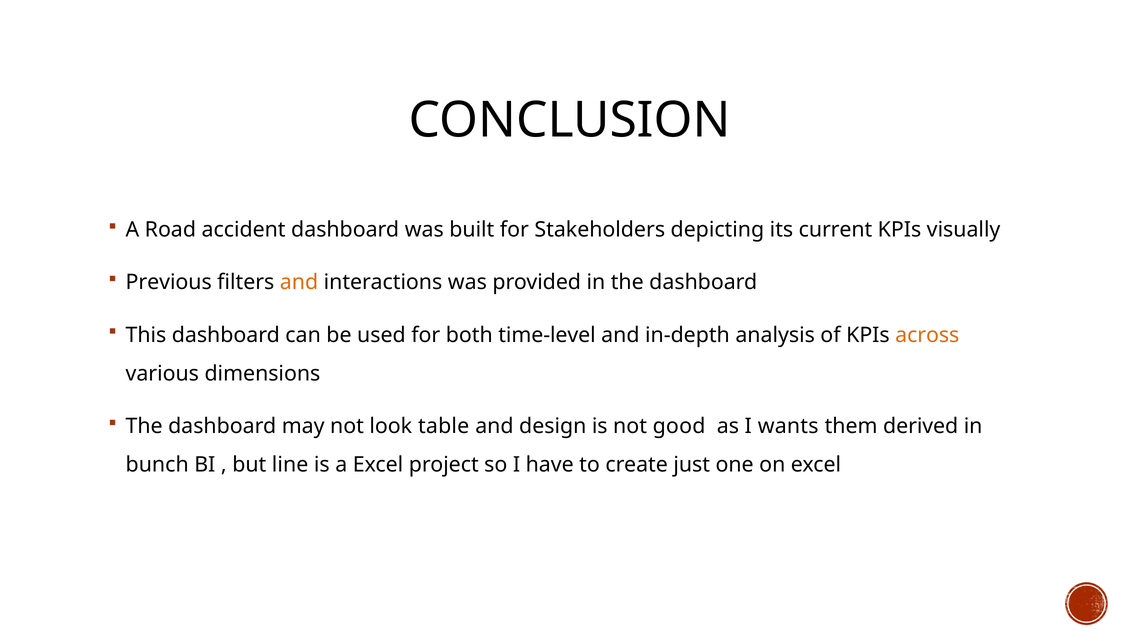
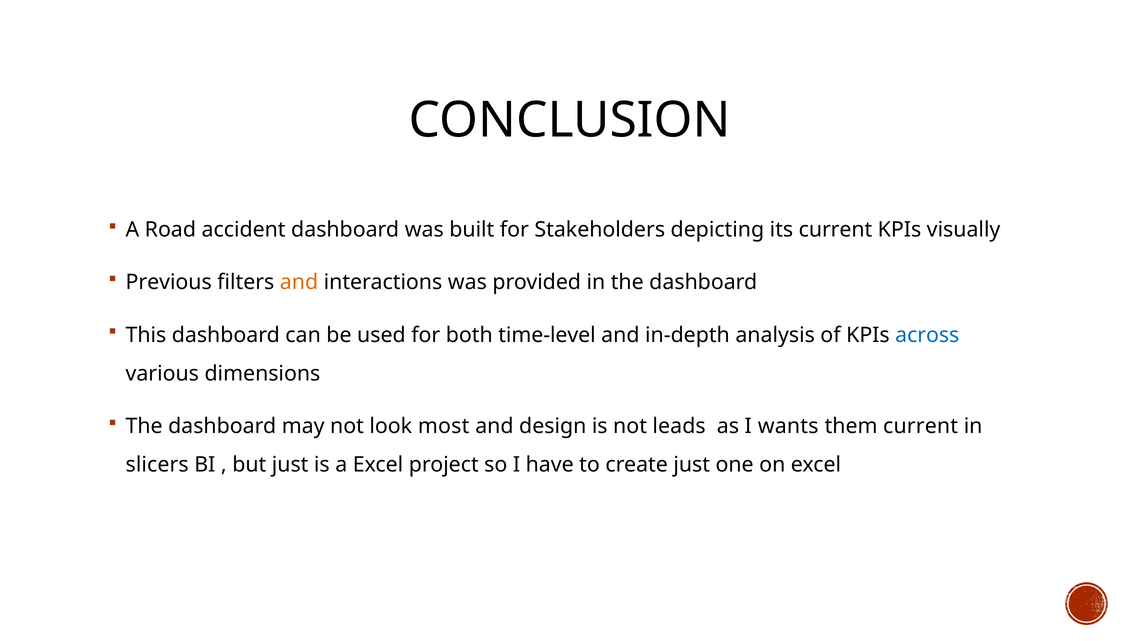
across colour: orange -> blue (927, 335)
table: table -> most (444, 426)
good: good -> leads (679, 426)
them derived: derived -> current (921, 426)
bunch: bunch -> slicers (157, 464)
but line: line -> just (290, 464)
